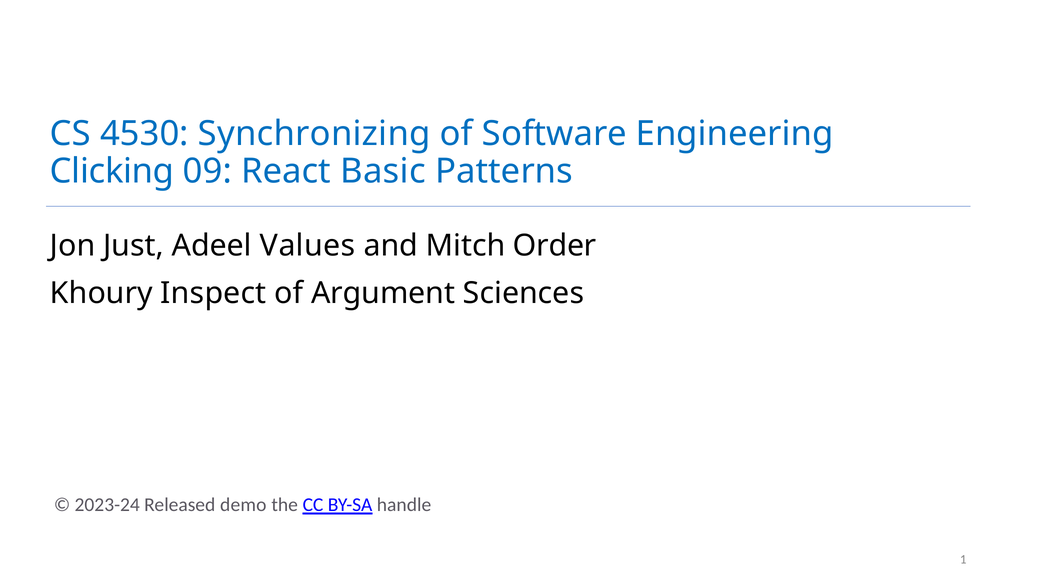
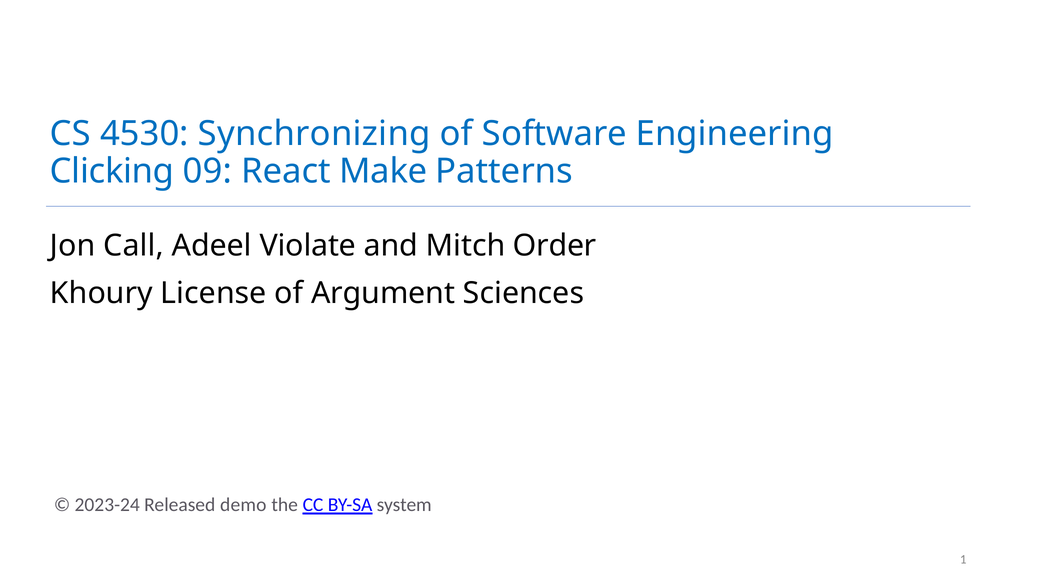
Basic: Basic -> Make (383, 171)
Just: Just -> Call (133, 246)
Values: Values -> Violate (308, 246)
Inspect: Inspect -> License (214, 293)
handle: handle -> system (404, 505)
